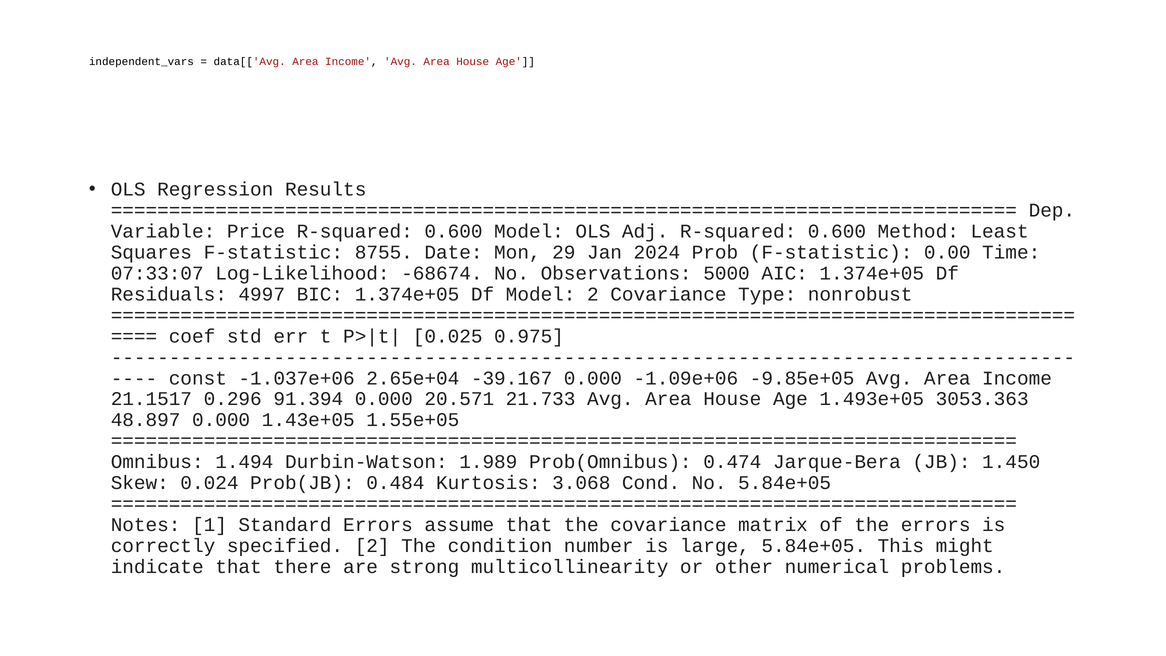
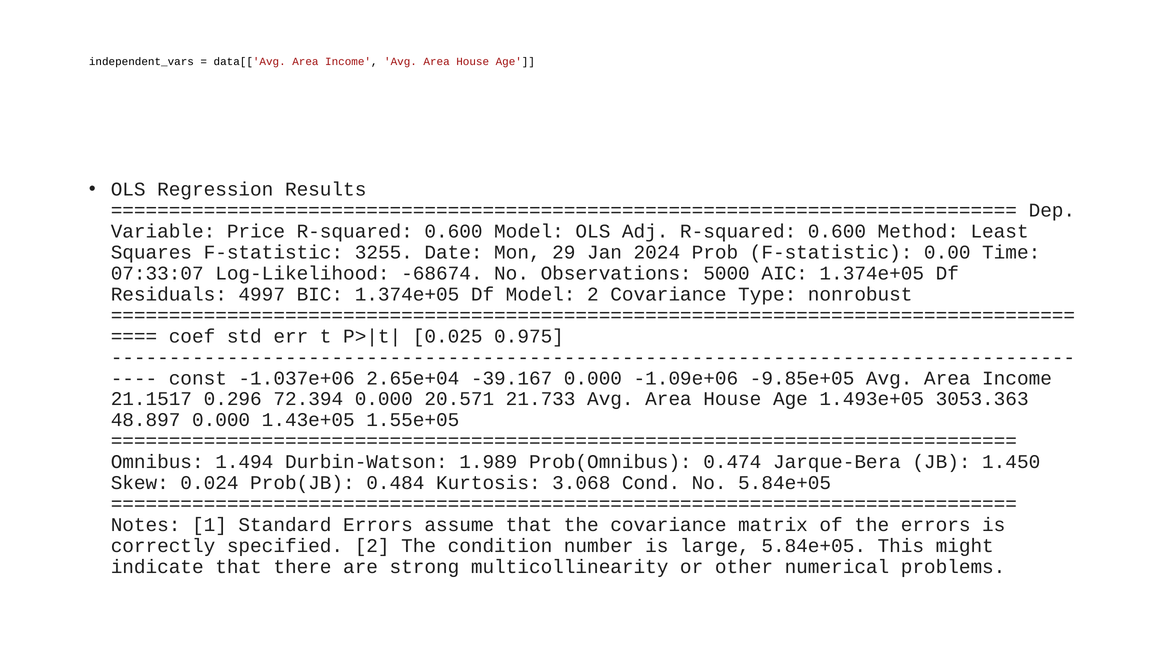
8755: 8755 -> 3255 (384, 252)
91.394: 91.394 -> 72.394 (308, 399)
